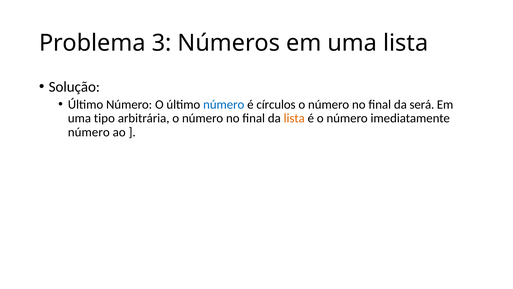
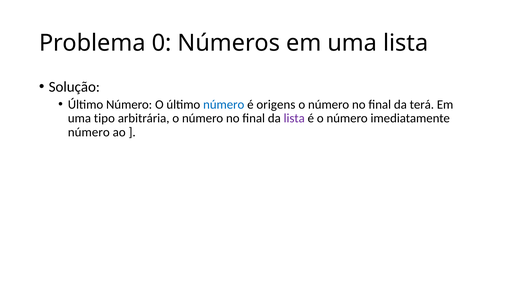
3: 3 -> 0 (162, 43)
círculos: círculos -> origens (276, 104)
será: será -> terá (422, 104)
lista colour: orange -> purple (294, 118)
